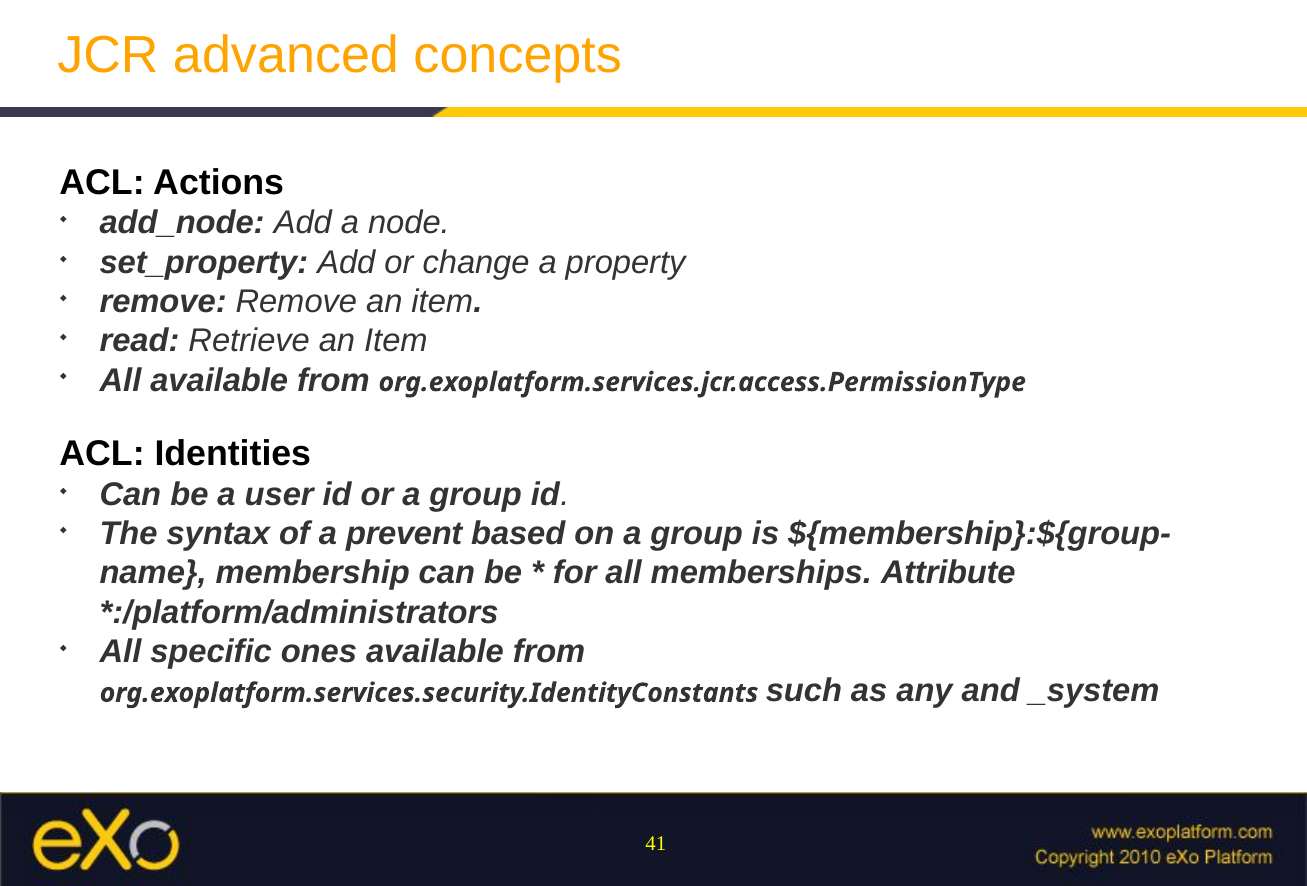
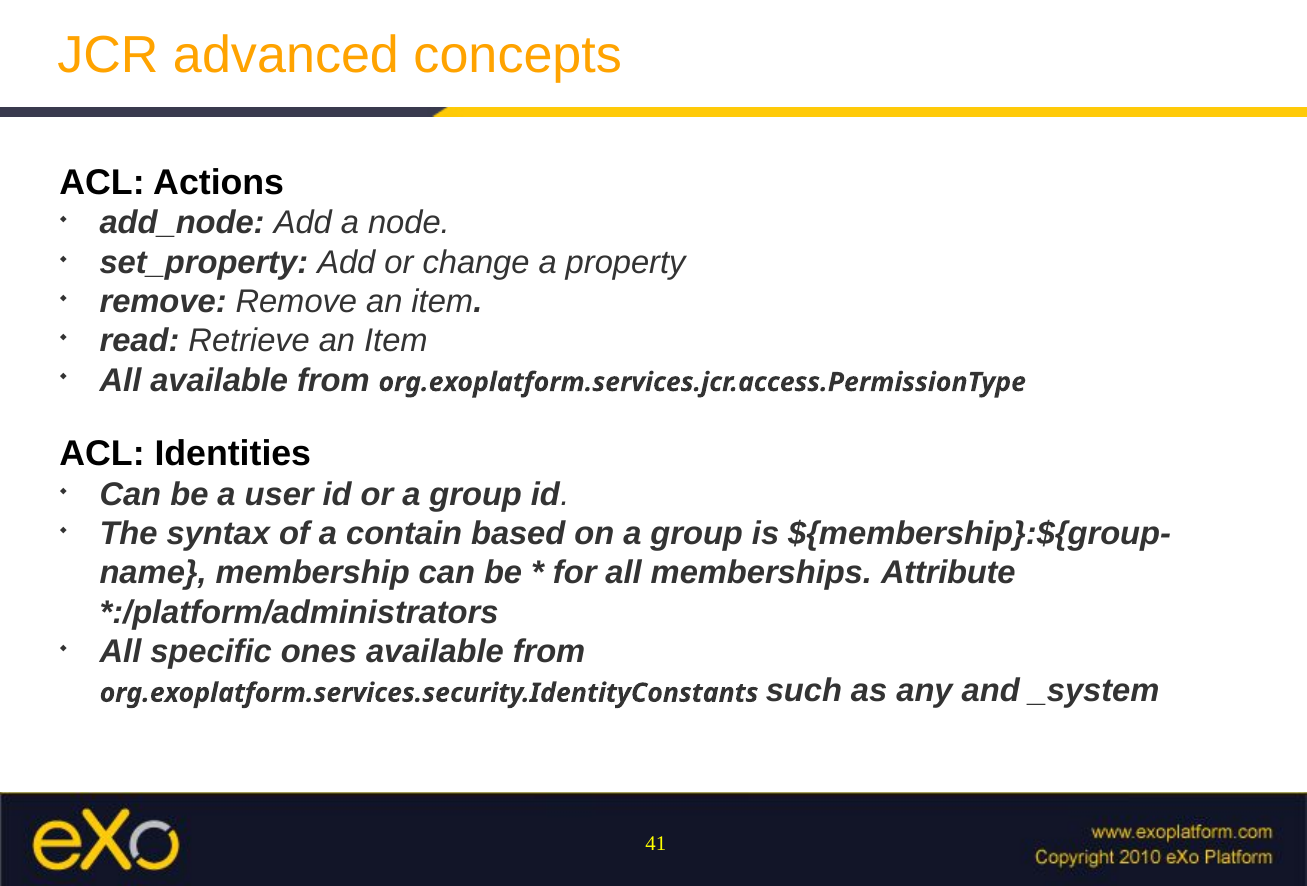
prevent: prevent -> contain (404, 533)
